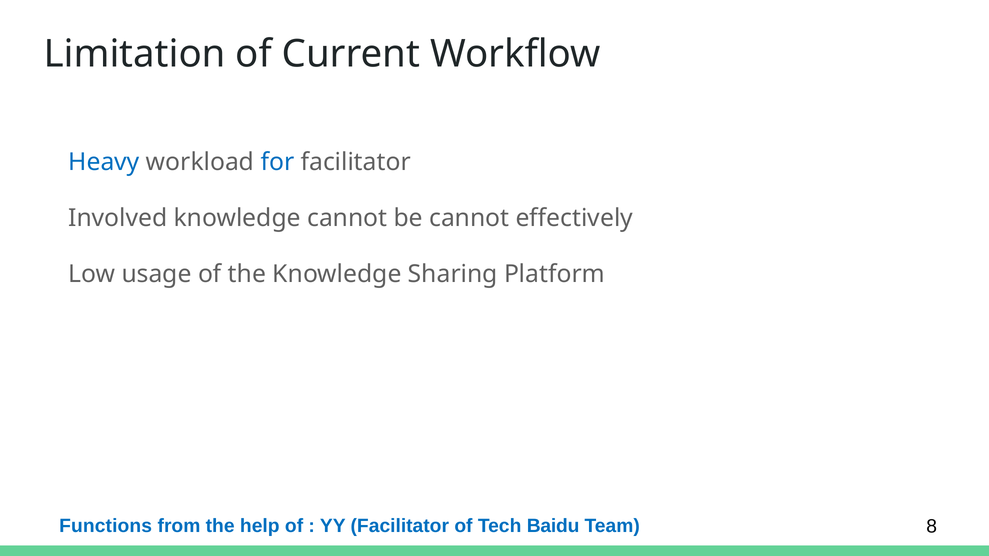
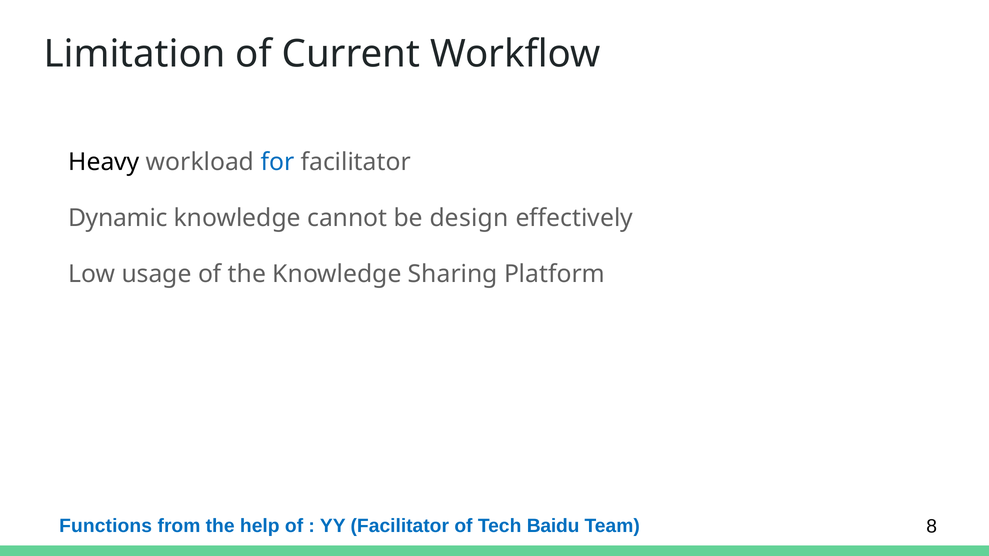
Heavy colour: blue -> black (104, 162)
Involved: Involved -> Dynamic (118, 218)
be cannot: cannot -> design (469, 218)
